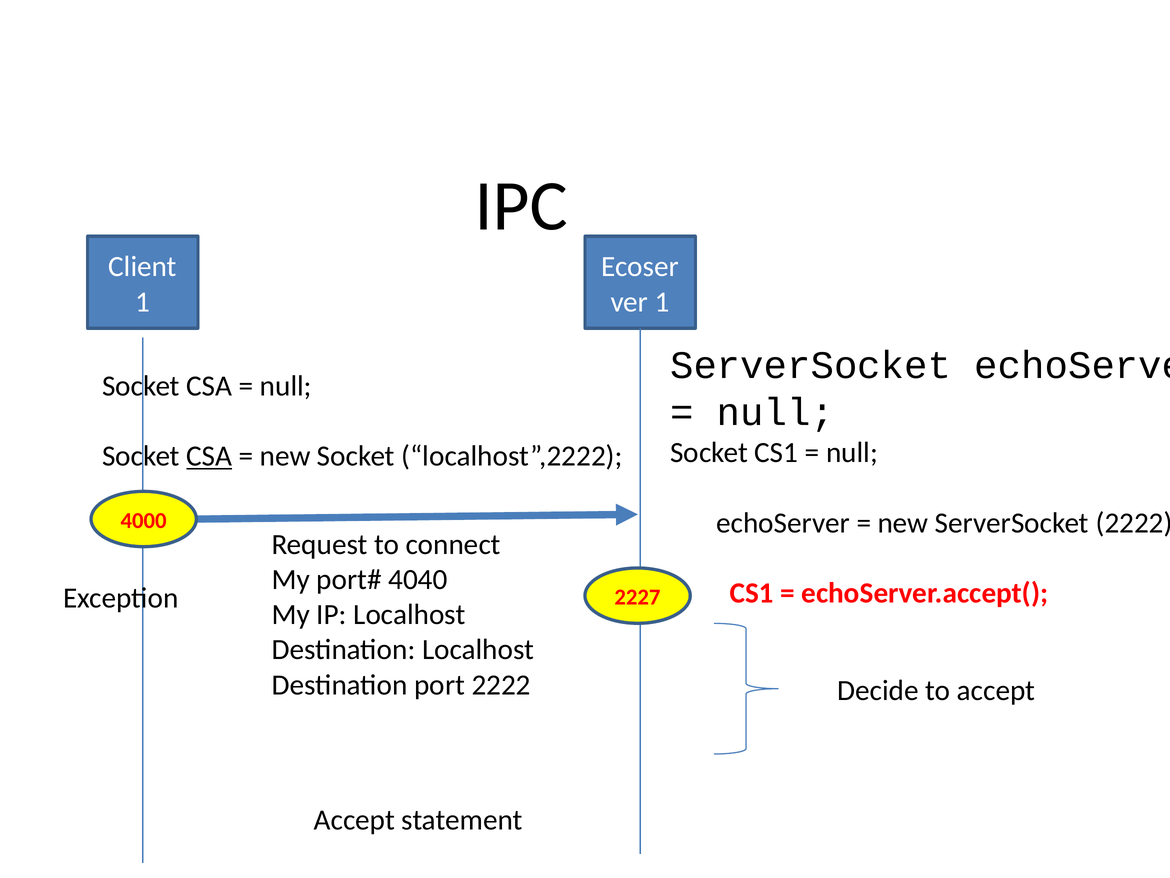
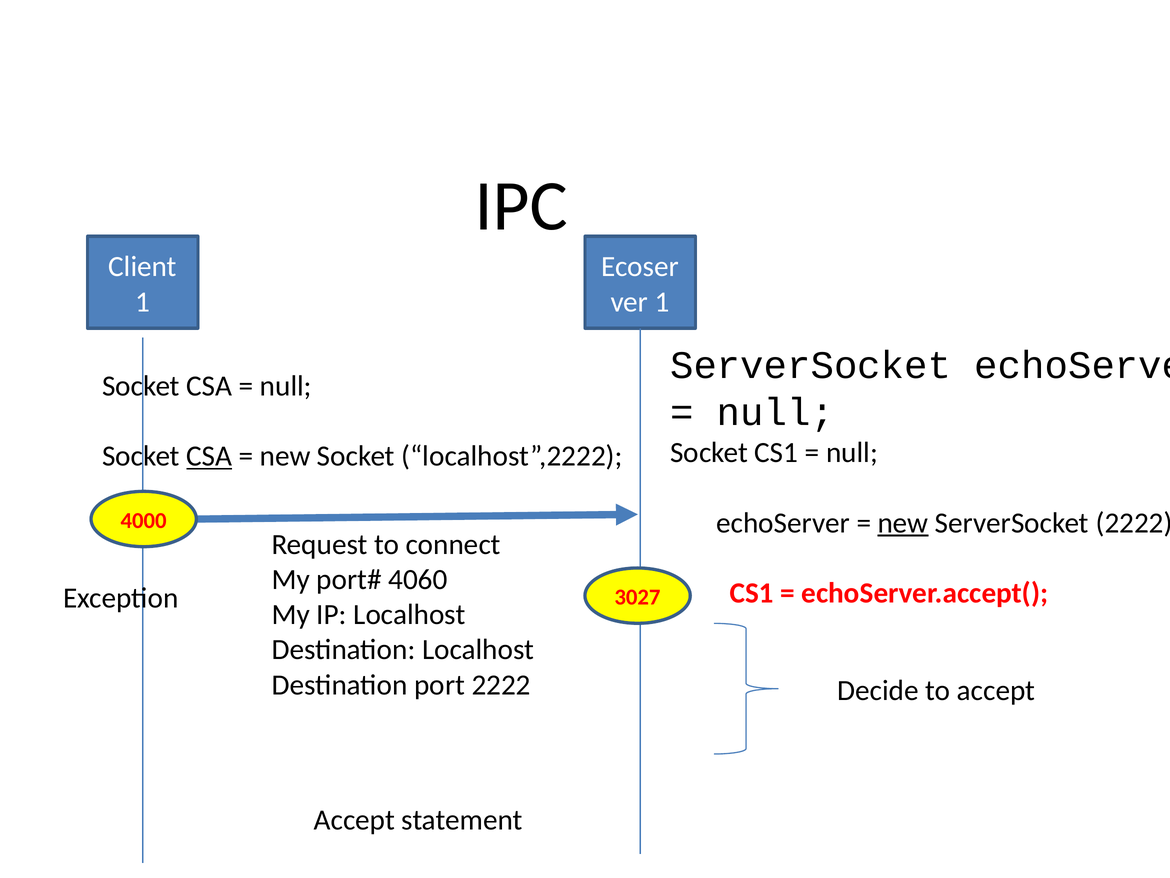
new underline: none -> present (903, 523)
4040: 4040 -> 4060 (418, 579)
2227: 2227 -> 3027 (637, 597)
